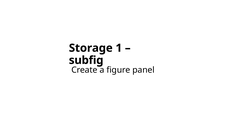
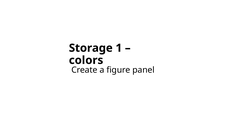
subfig: subfig -> colors (86, 60)
